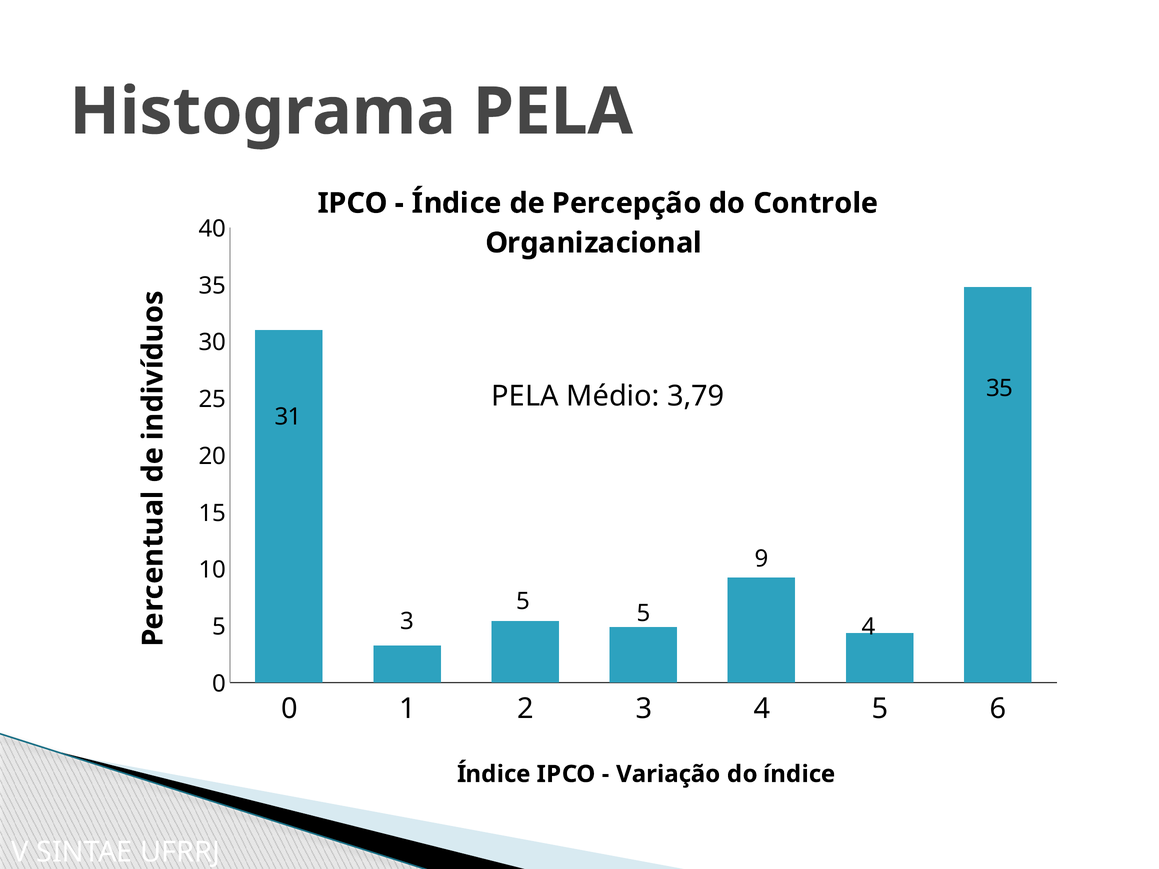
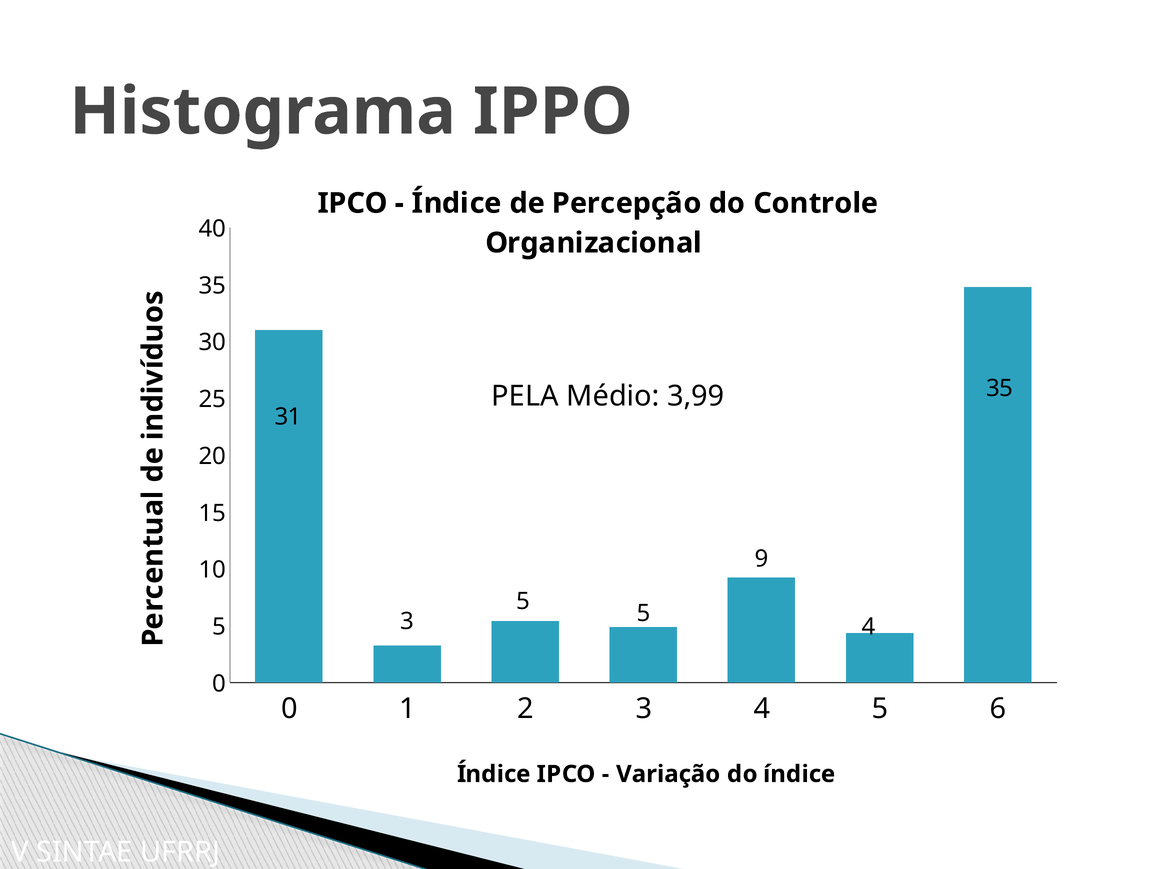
Histograma PELA: PELA -> IPPO (553, 112)
3,79: 3,79 -> 3,99 (696, 396)
